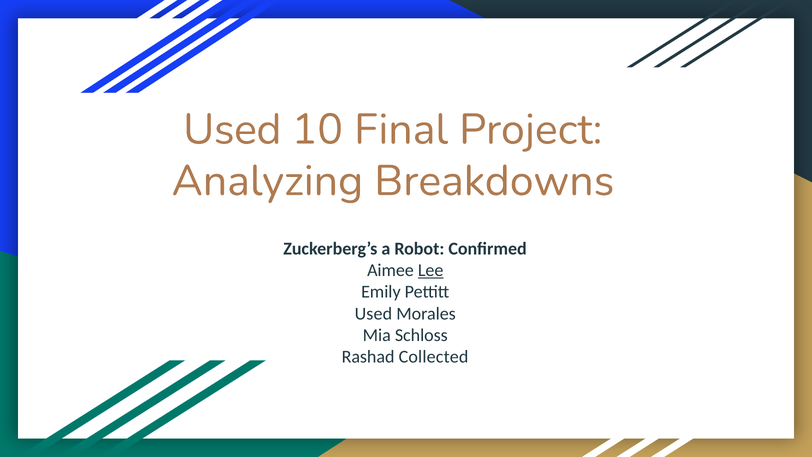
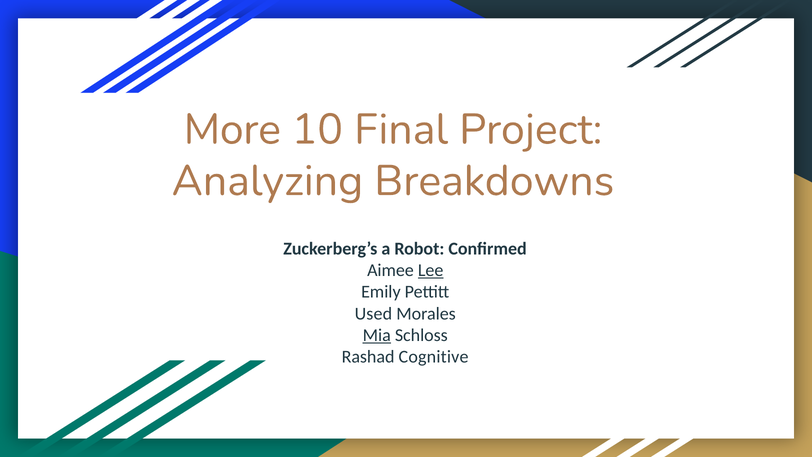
Used: Used -> More (232, 129)
Mia underline: none -> present (377, 335)
Collected: Collected -> Cognitive (434, 357)
